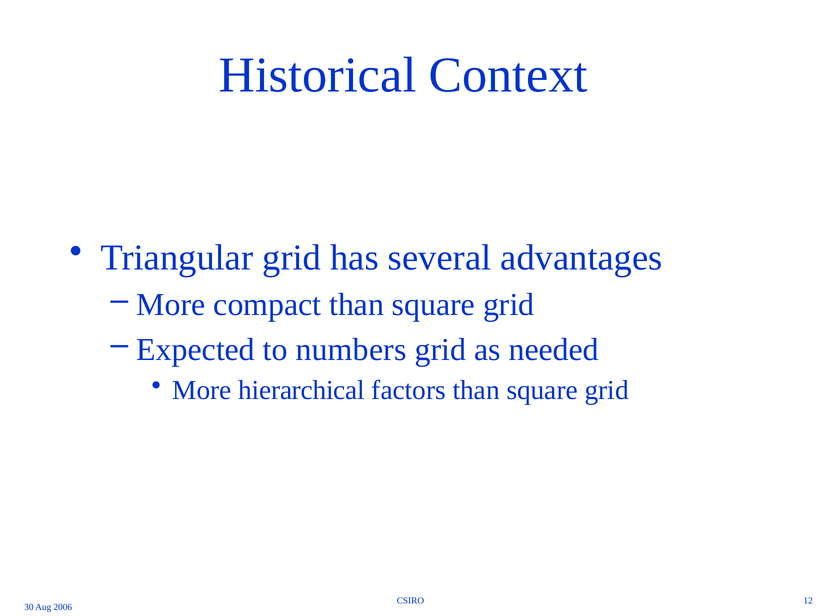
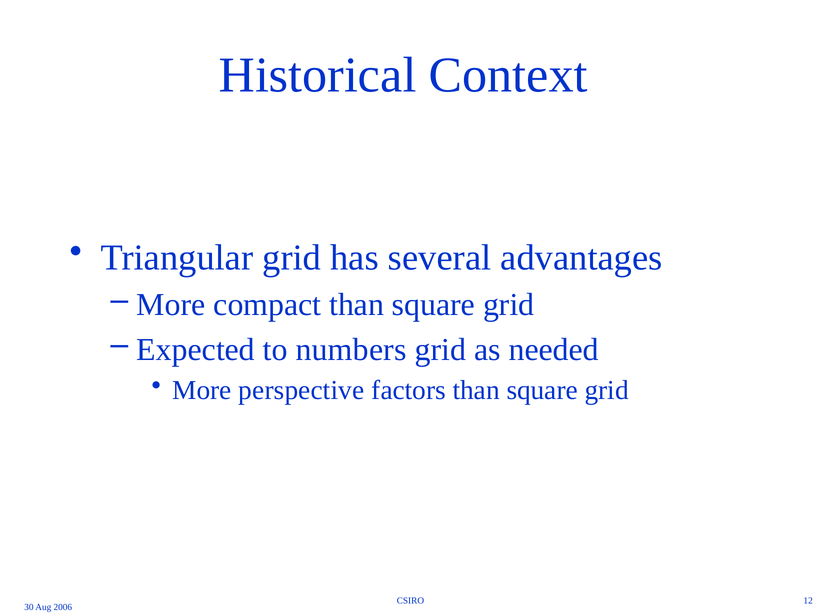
hierarchical: hierarchical -> perspective (301, 390)
